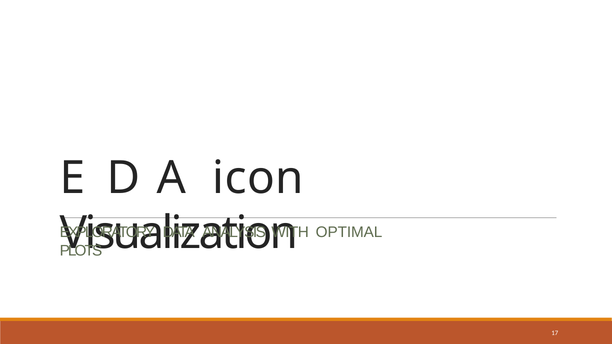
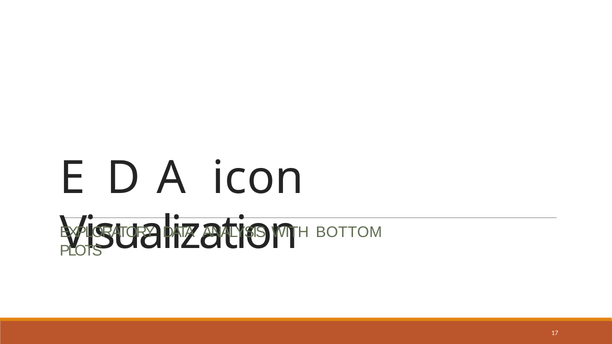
OPTIMAL: OPTIMAL -> BOTTOM (349, 232)
